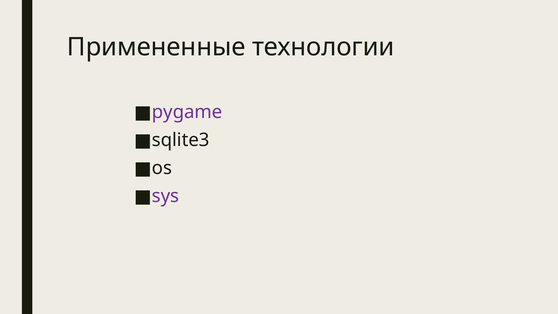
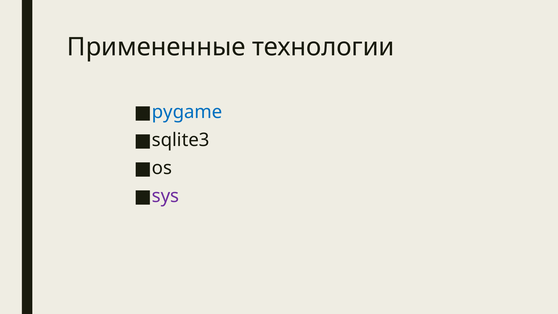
pygame colour: purple -> blue (187, 112)
